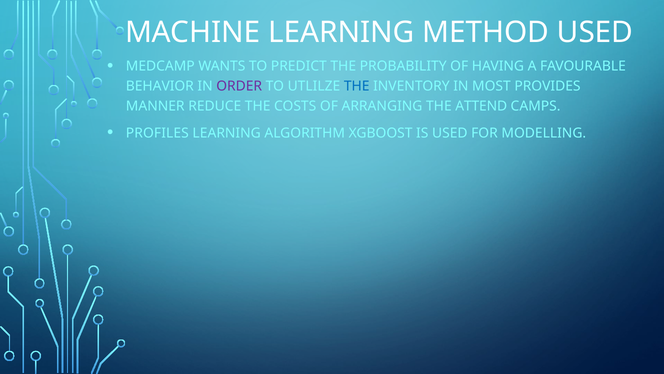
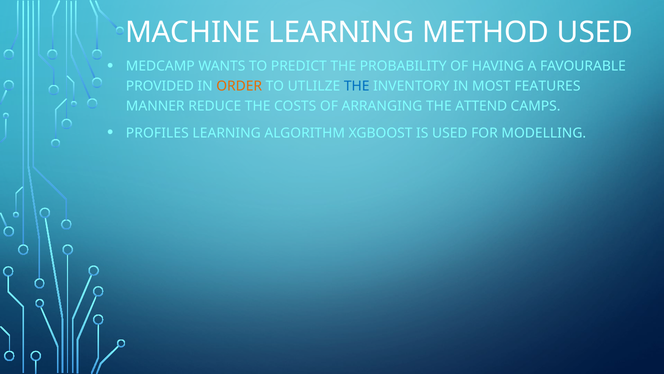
BEHAVIOR: BEHAVIOR -> PROVIDED (160, 86)
ORDER colour: purple -> orange (239, 86)
PROVIDES: PROVIDES -> FEATURES (547, 86)
